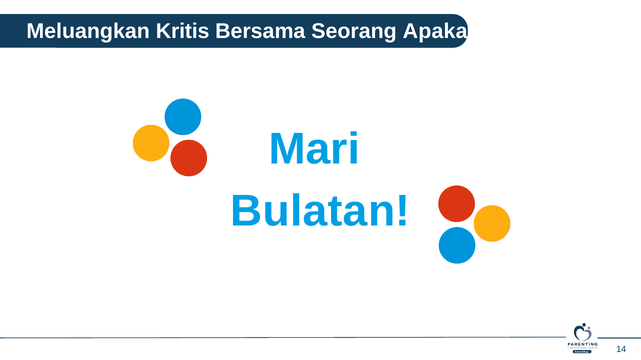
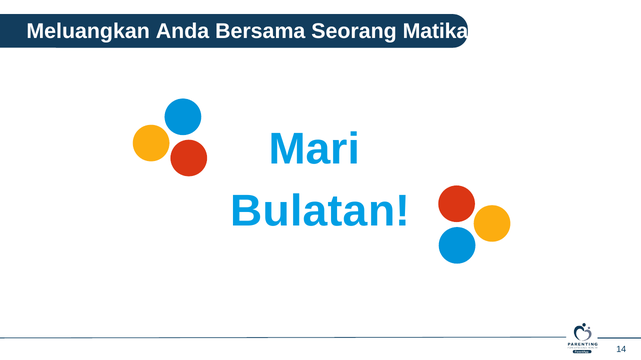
Kritis: Kritis -> Anda (182, 31)
Apakah: Apakah -> Matikan (442, 31)
